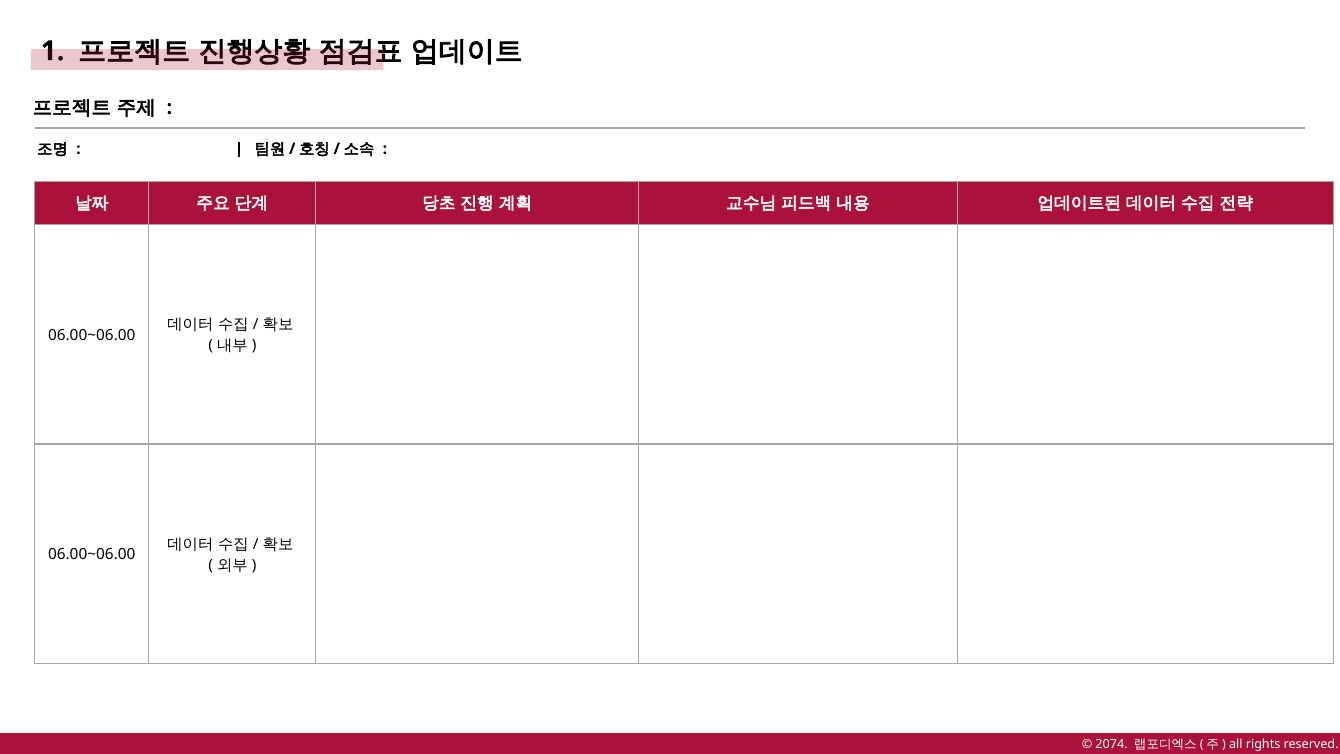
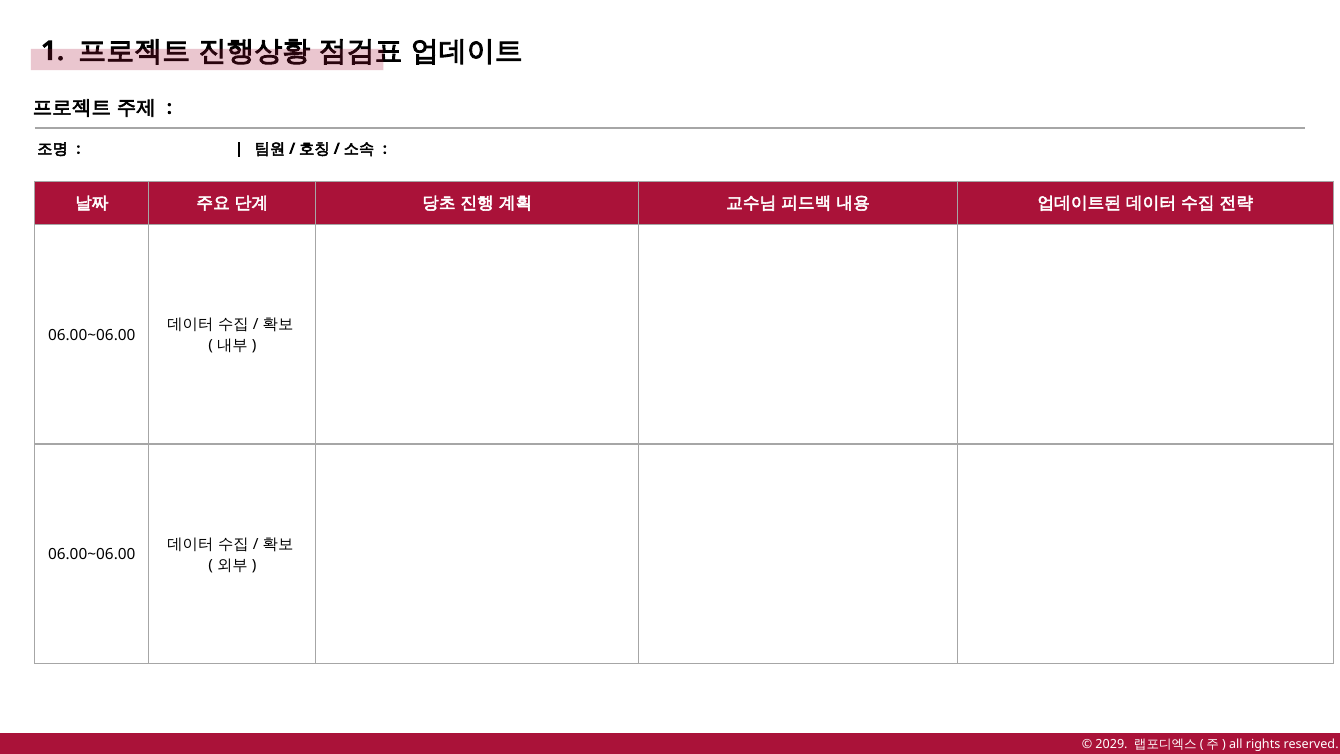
2074: 2074 -> 2029 (1112, 744)
